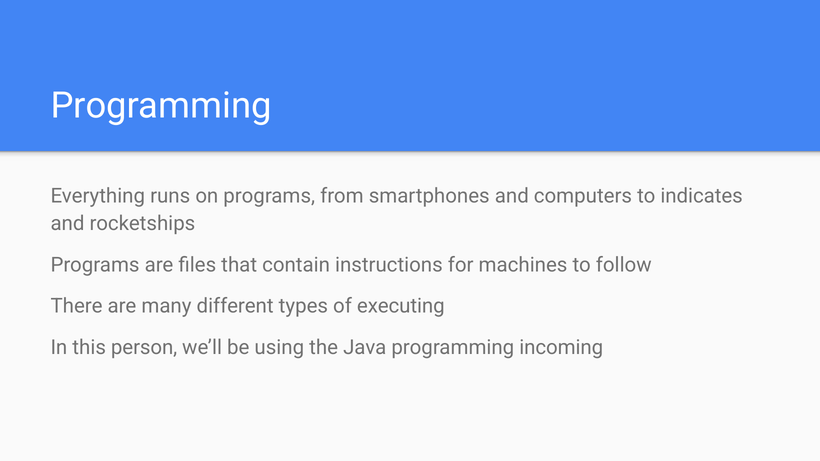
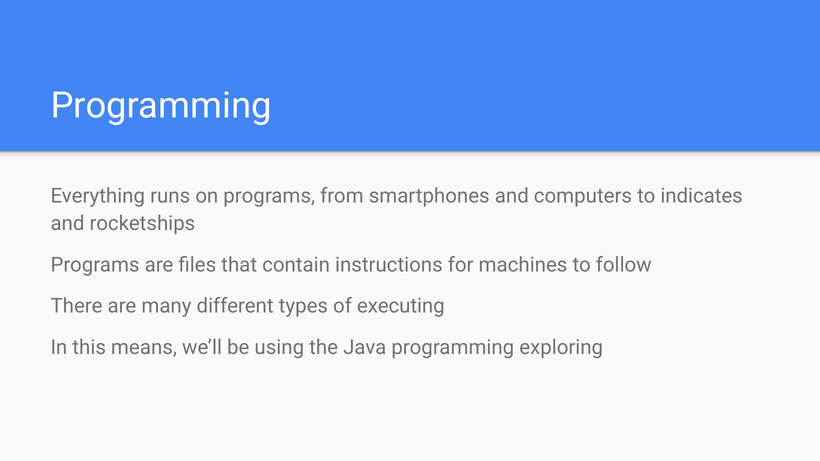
person: person -> means (144, 348)
incoming: incoming -> exploring (561, 348)
